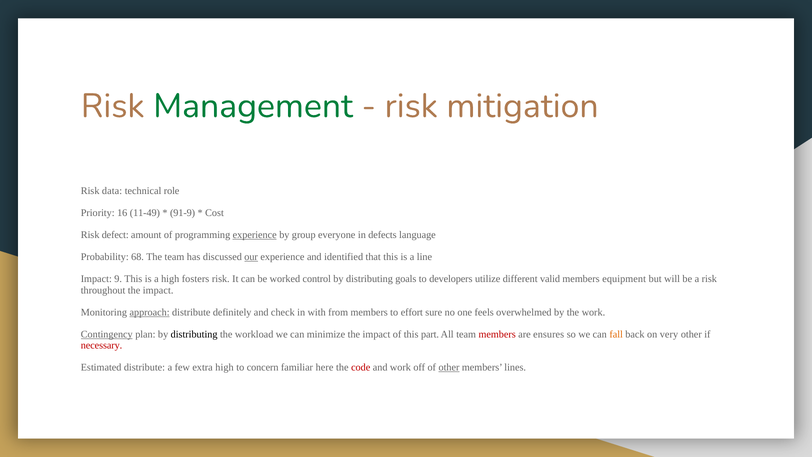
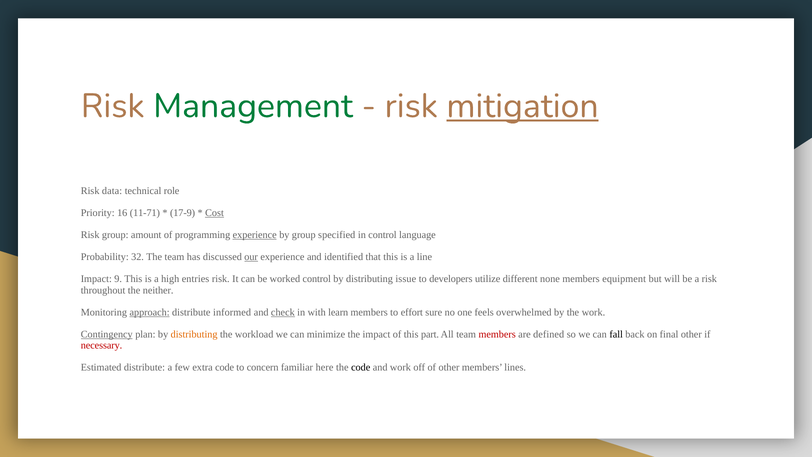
mitigation underline: none -> present (523, 106)
11-49: 11-49 -> 11-71 (145, 213)
91-9: 91-9 -> 17-9 (183, 213)
Cost underline: none -> present (215, 213)
Risk defect: defect -> group (115, 235)
everyone: everyone -> specified (337, 235)
in defects: defects -> control (383, 235)
68: 68 -> 32 (138, 257)
fosters: fosters -> entries (196, 279)
goals: goals -> issue (406, 279)
valid: valid -> none (550, 279)
throughout the impact: impact -> neither (158, 290)
definitely: definitely -> informed (232, 312)
check underline: none -> present (283, 312)
from: from -> learn (338, 312)
distributing colour: black -> orange (194, 334)
ensures: ensures -> defined (549, 334)
fall colour: orange -> black (616, 334)
very: very -> final (669, 334)
extra high: high -> code (225, 367)
code colour: red -> black (361, 367)
other underline: present -> none (449, 367)
